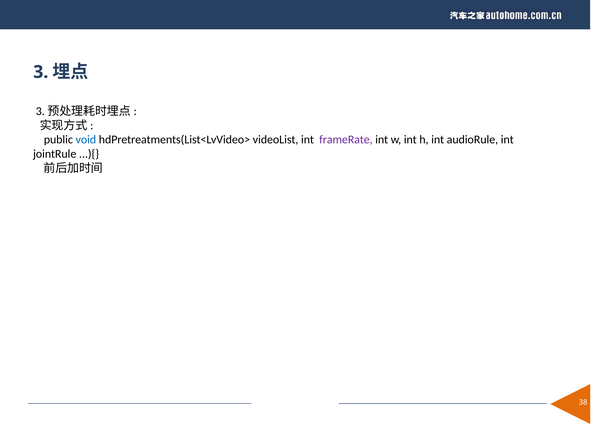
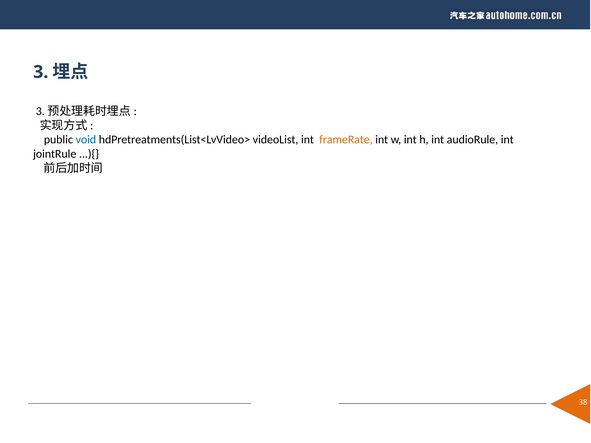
frameRate colour: purple -> orange (346, 140)
